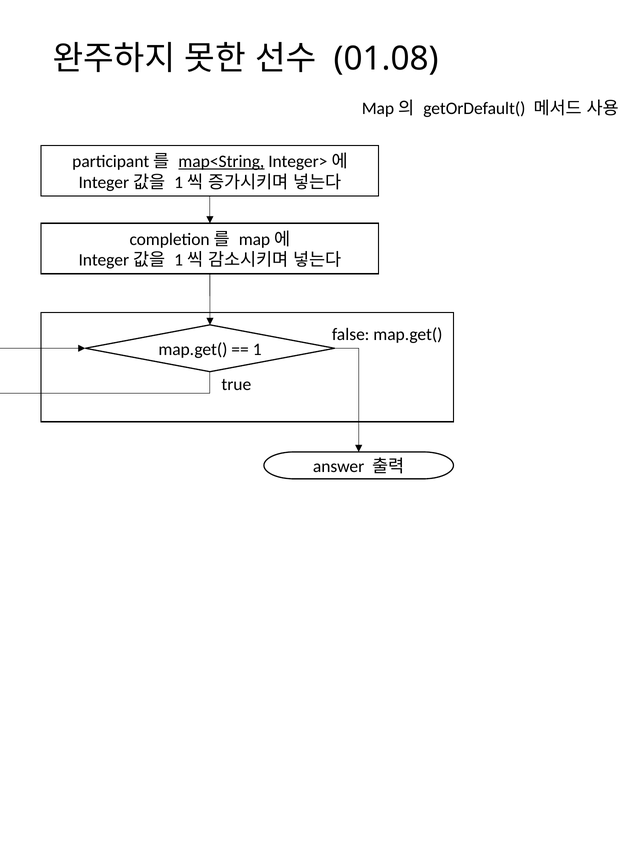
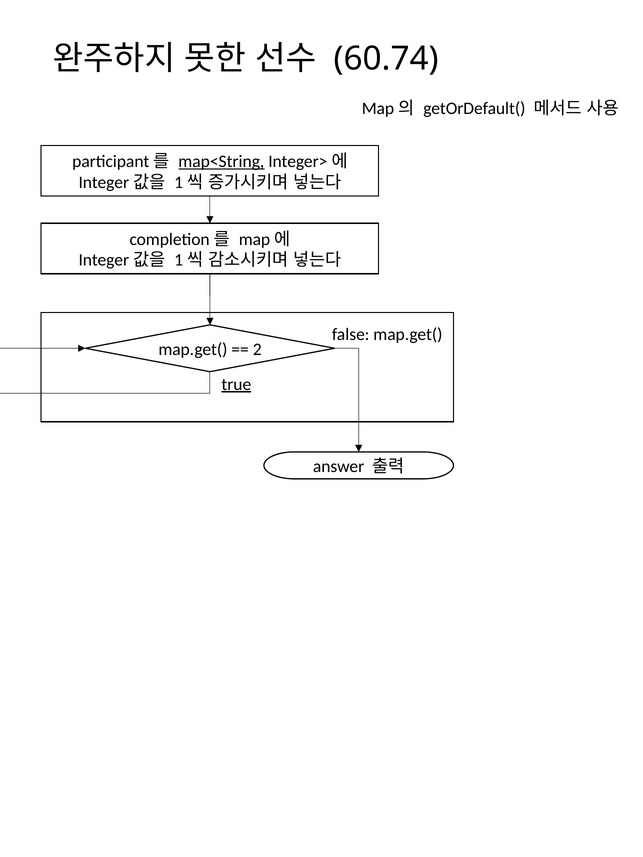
01.08: 01.08 -> 60.74 (386, 59)
1: 1 -> 2 (257, 350)
true underline: none -> present (236, 384)
